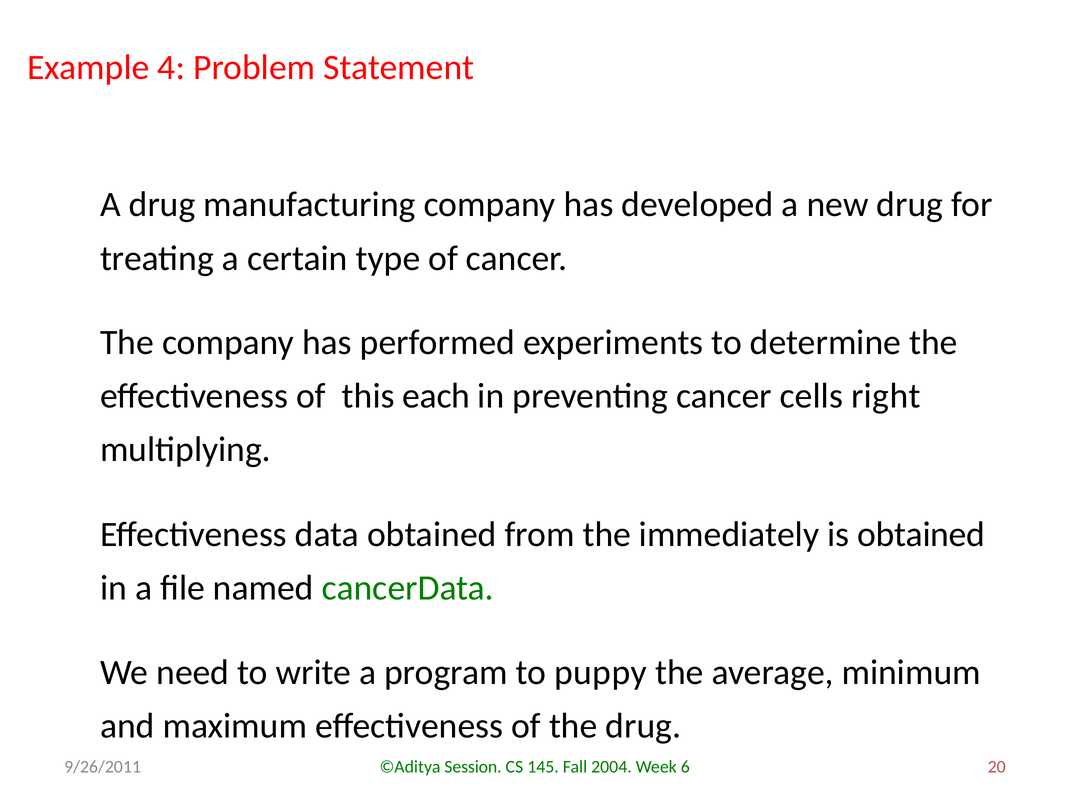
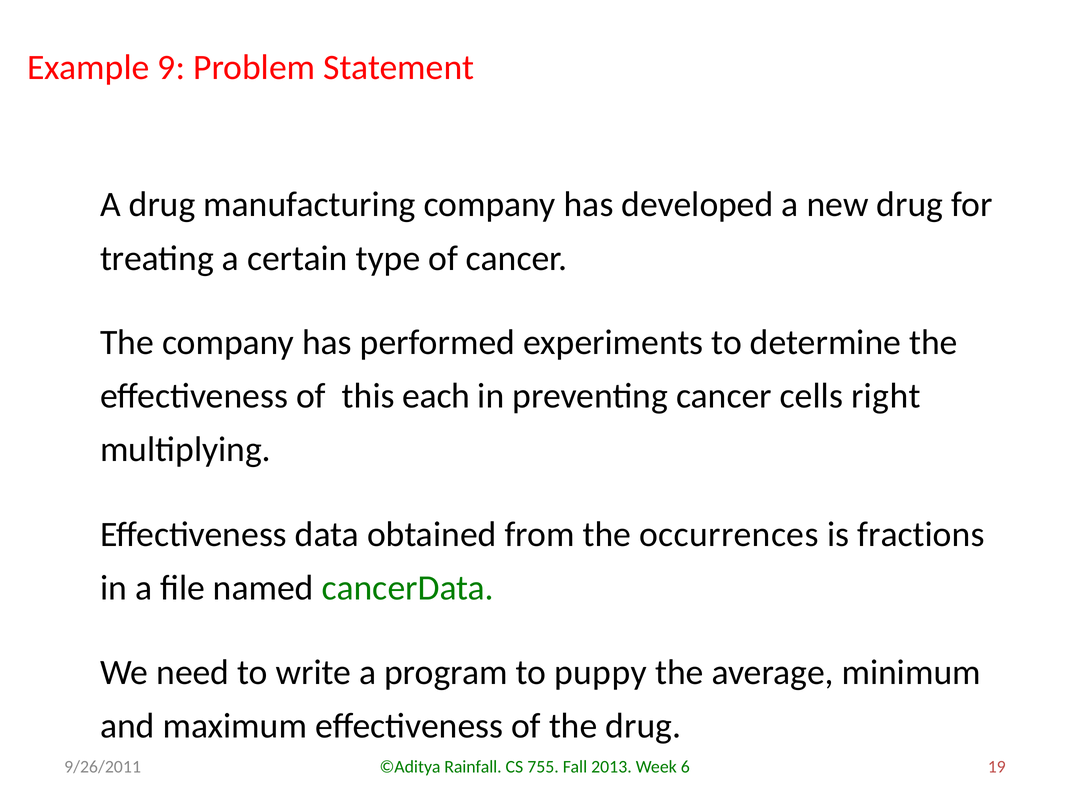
4: 4 -> 9 (171, 67)
immediately: immediately -> occurrences (729, 534)
is obtained: obtained -> fractions (921, 534)
Session: Session -> Rainfall (473, 766)
145: 145 -> 755 (543, 766)
2004: 2004 -> 2013 (611, 766)
20: 20 -> 19 (997, 766)
